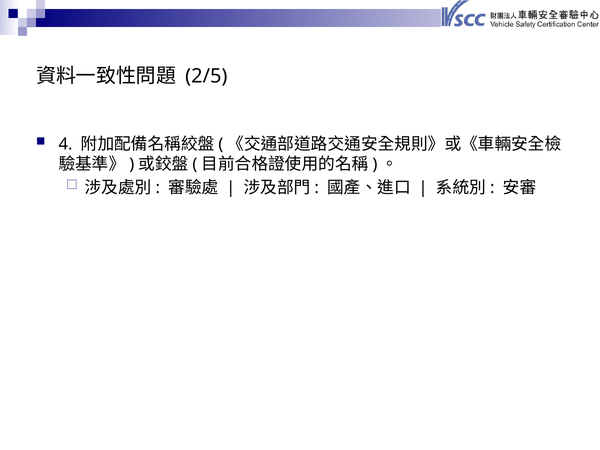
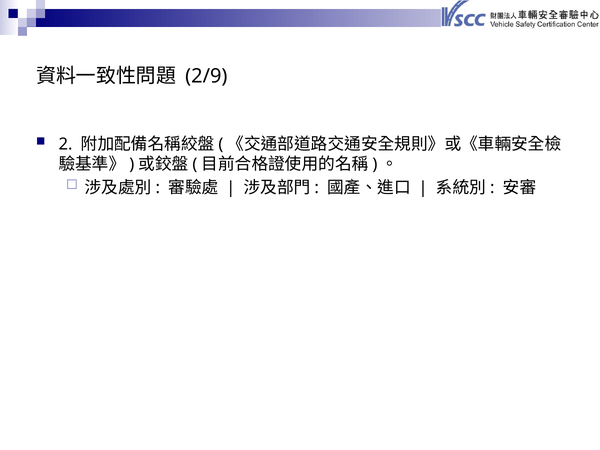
2/5: 2/5 -> 2/9 (206, 76)
4: 4 -> 2 (66, 144)
